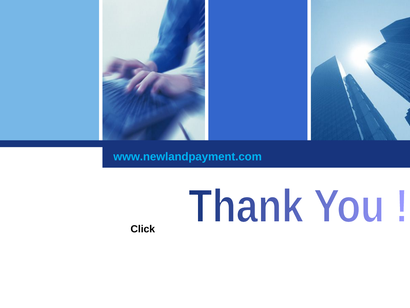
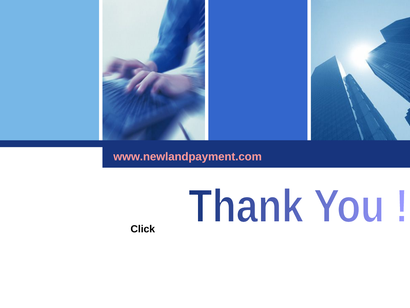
www.newlandpayment.com colour: light blue -> pink (188, 157)
